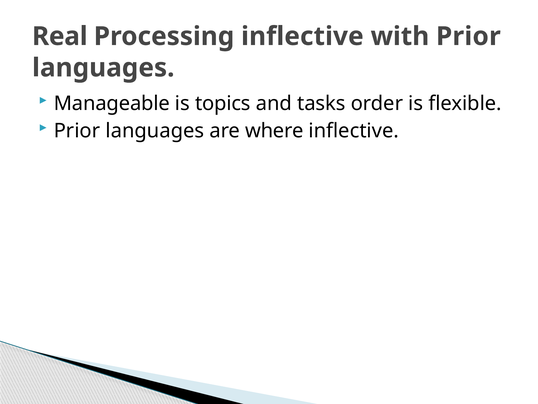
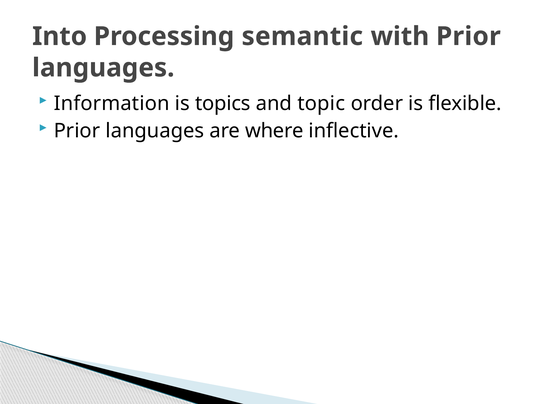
Real: Real -> Into (60, 36)
Processing inflective: inflective -> semantic (302, 36)
Manageable: Manageable -> Information (112, 103)
tasks: tasks -> topic (321, 103)
